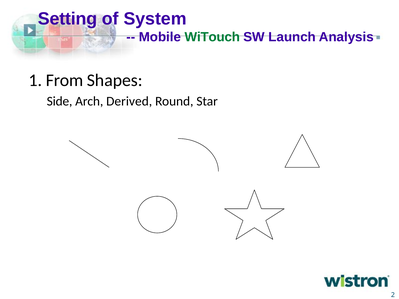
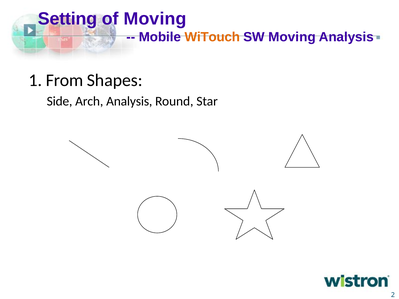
of System: System -> Moving (155, 19)
WiTouch colour: green -> orange (212, 37)
SW Launch: Launch -> Moving (292, 37)
Arch Derived: Derived -> Analysis (129, 101)
